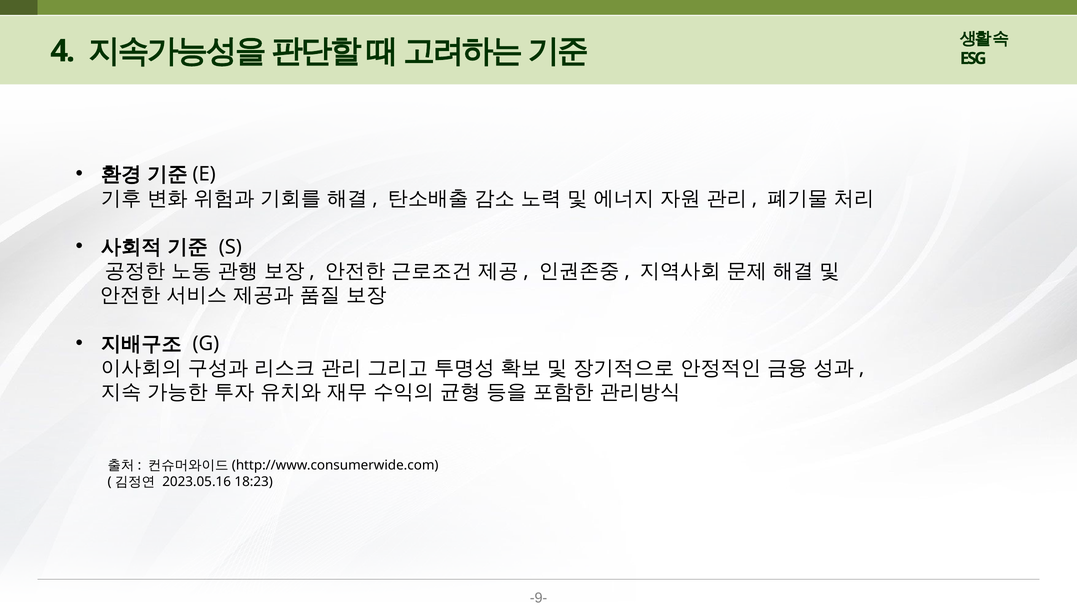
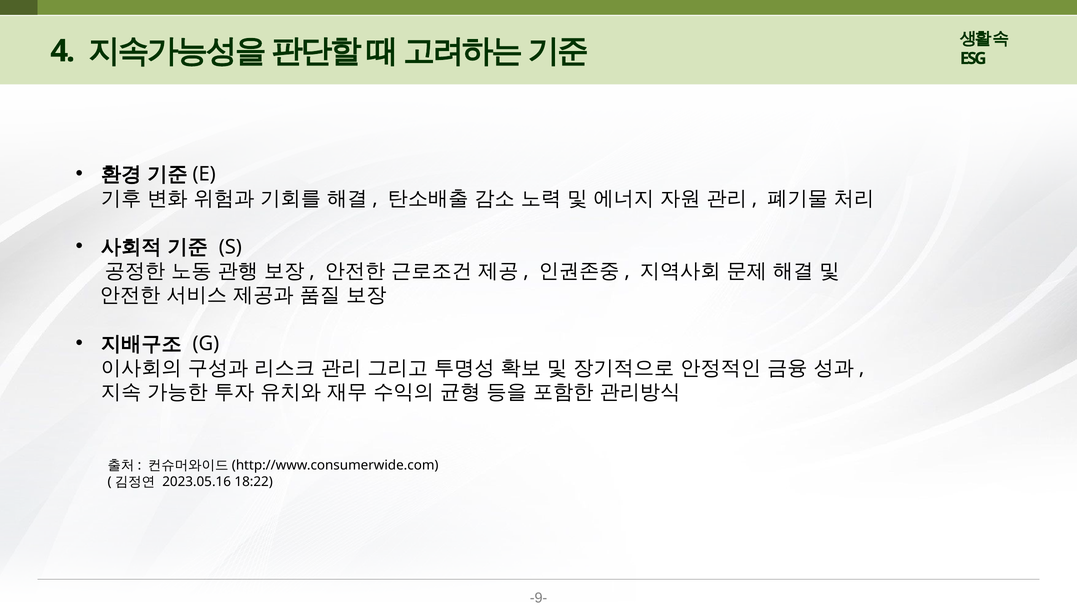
18:23: 18:23 -> 18:22 (254, 482)
